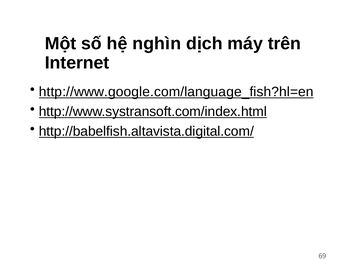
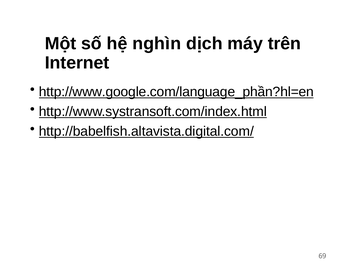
http://www.google.com/language_fish?hl=en: http://www.google.com/language_fish?hl=en -> http://www.google.com/language_phần?hl=en (176, 92)
